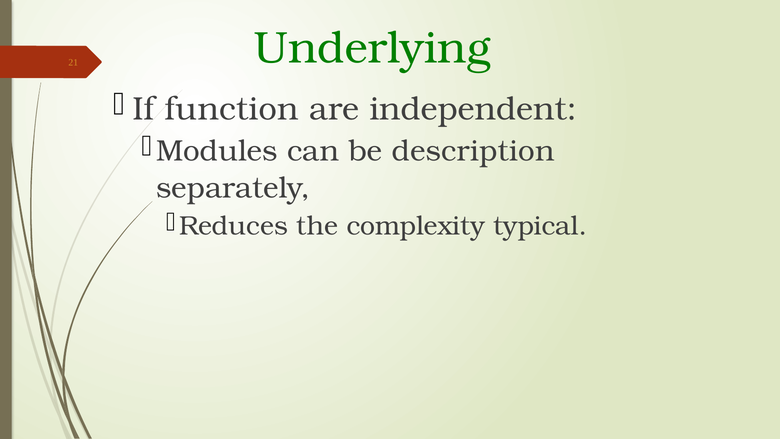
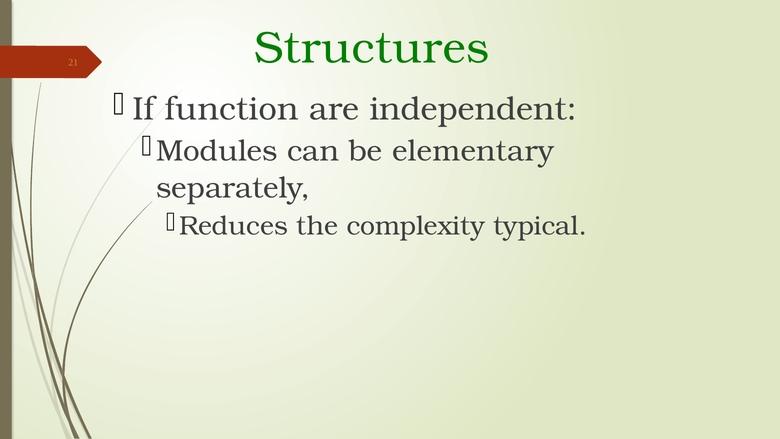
Underlying: Underlying -> Structures (372, 48)
description: description -> elementary (473, 151)
